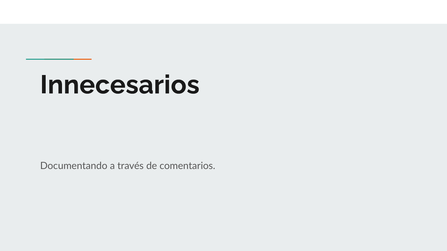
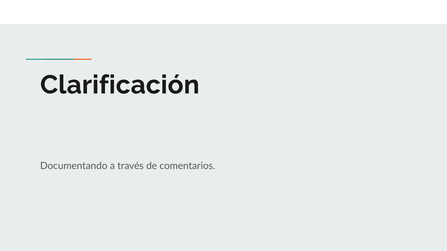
Innecesarios: Innecesarios -> Clarificación (120, 85)
